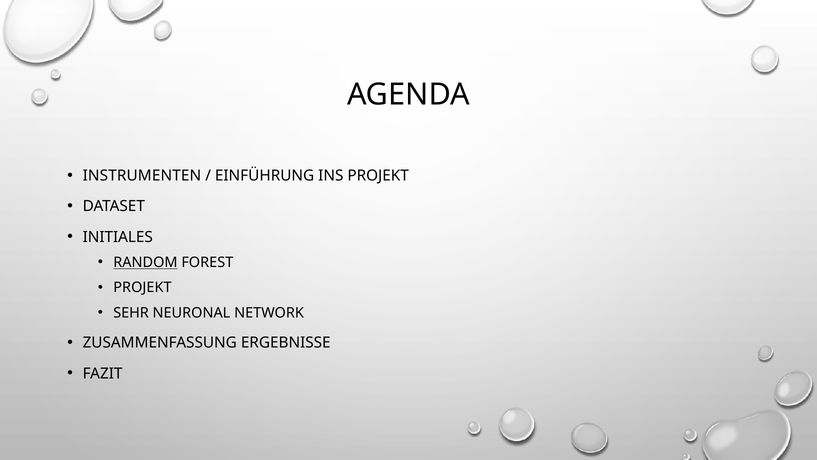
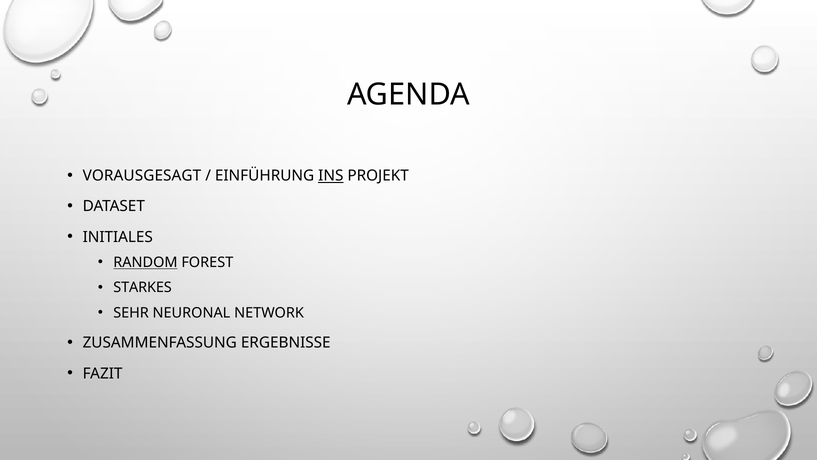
INSTRUMENTEN: INSTRUMENTEN -> VORAUSGESAGT (142, 176)
INS underline: none -> present (331, 176)
PROJEKT: PROJEKT -> STARKES (143, 287)
